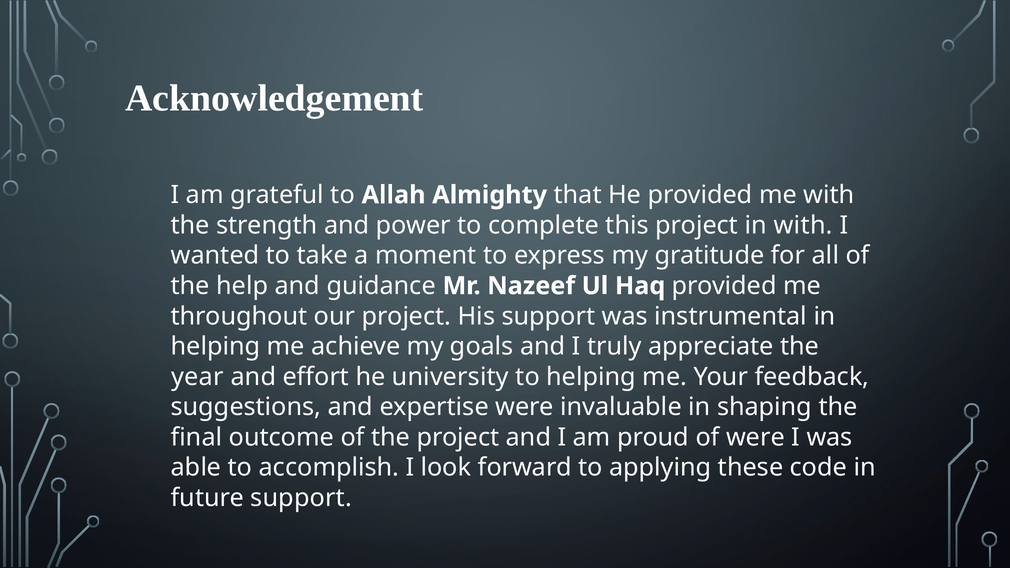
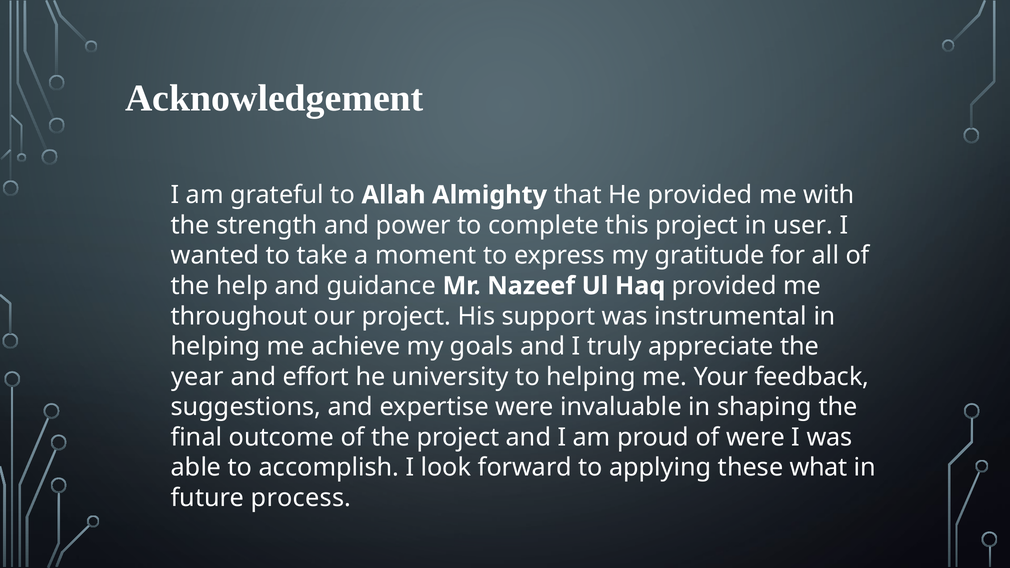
in with: with -> user (803, 225)
code: code -> what (819, 468)
future support: support -> process (301, 498)
